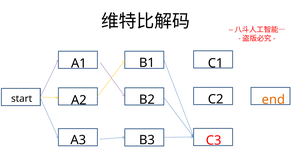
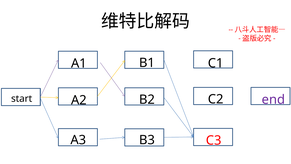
end colour: orange -> purple (273, 99)
